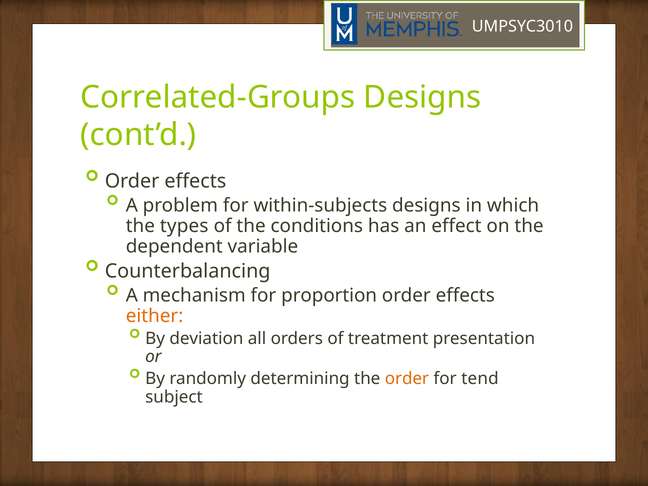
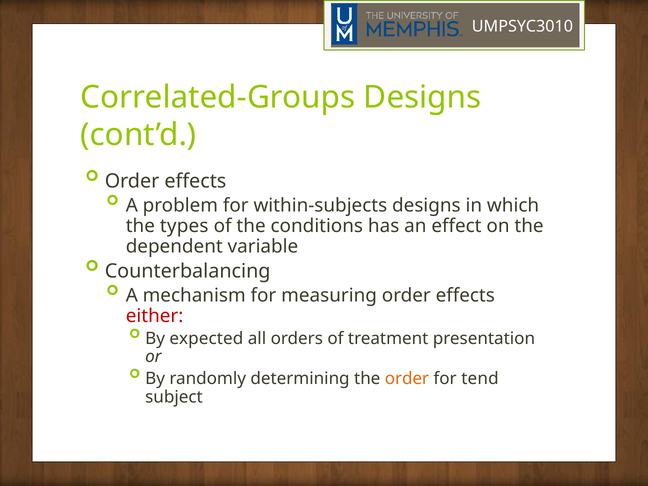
proportion: proportion -> measuring (329, 296)
either colour: orange -> red (155, 316)
deviation: deviation -> expected (206, 338)
